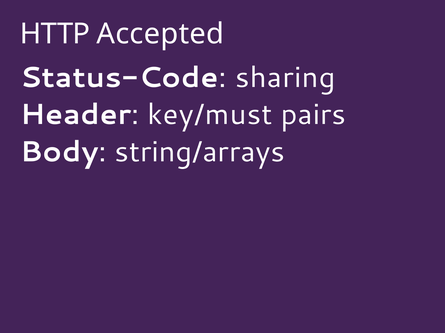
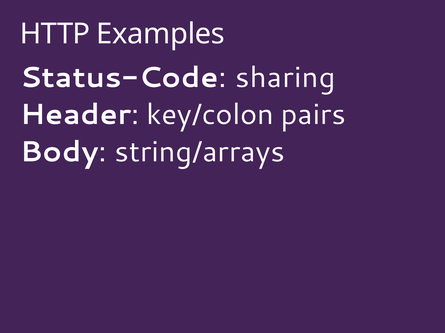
Accepted: Accepted -> Examples (161, 34)
key/must: key/must -> key/colon (210, 115)
